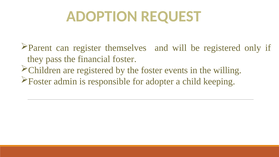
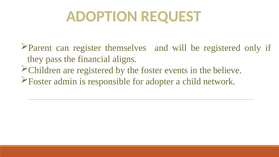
financial foster: foster -> aligns (125, 59)
willing: willing -> believe (227, 70)
keeping: keeping -> network (219, 81)
